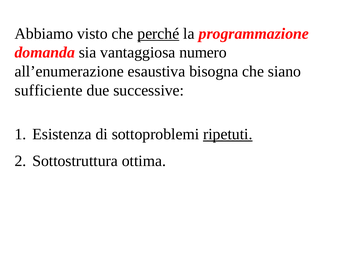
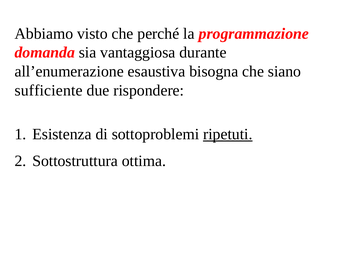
perché underline: present -> none (158, 34)
numero: numero -> durante (203, 52)
successive: successive -> rispondere (149, 90)
